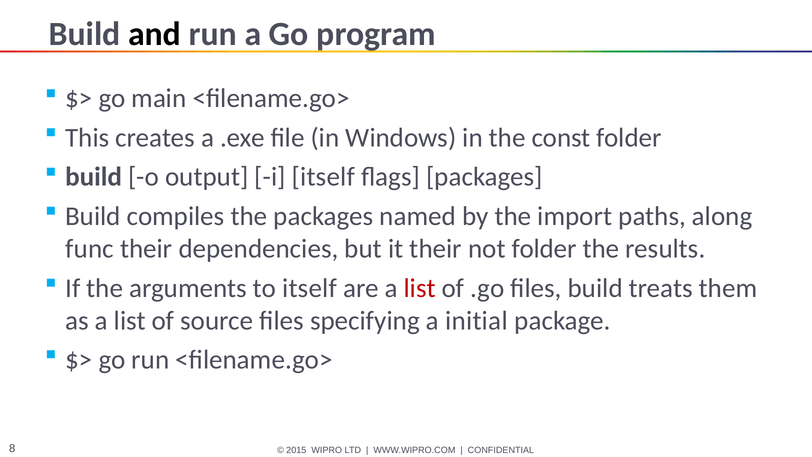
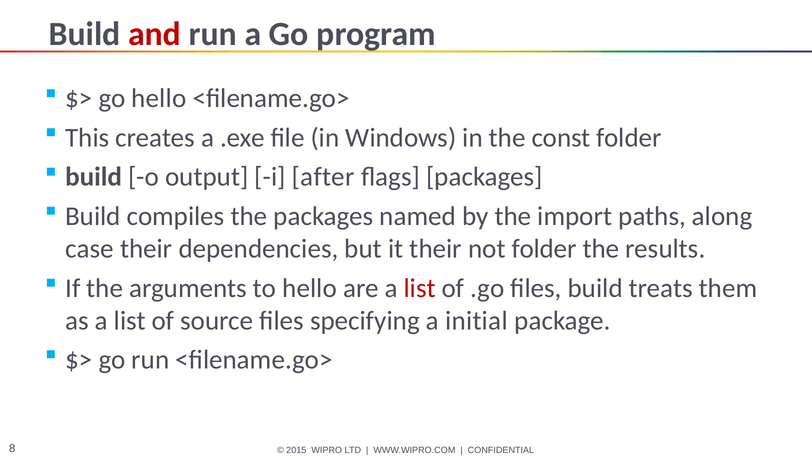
and colour: black -> red (155, 34)
go main: main -> hello (159, 98)
i itself: itself -> after (323, 177)
func: func -> case (90, 249)
to itself: itself -> hello (310, 288)
